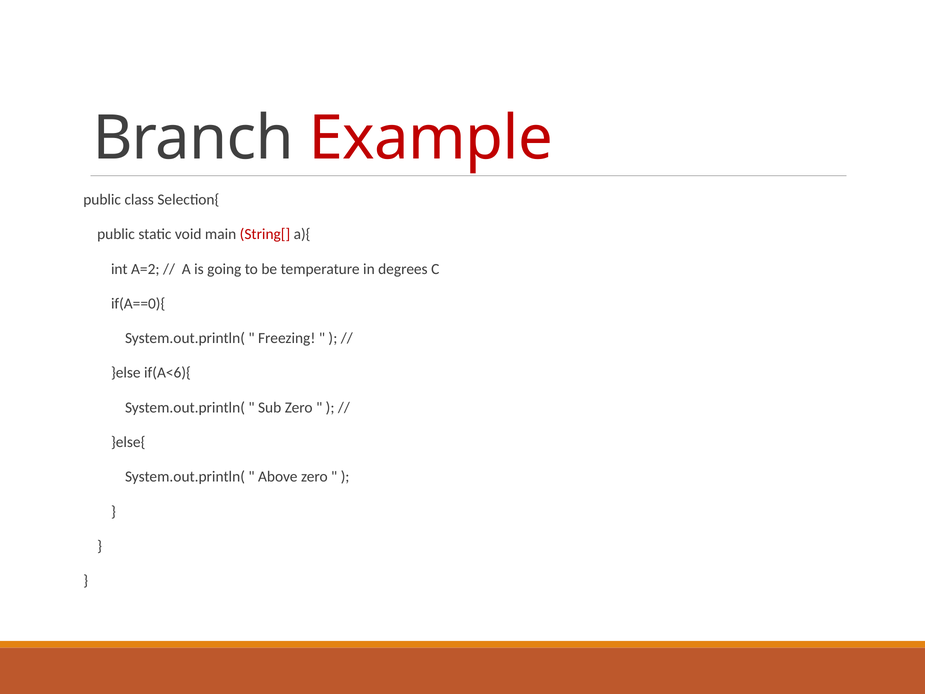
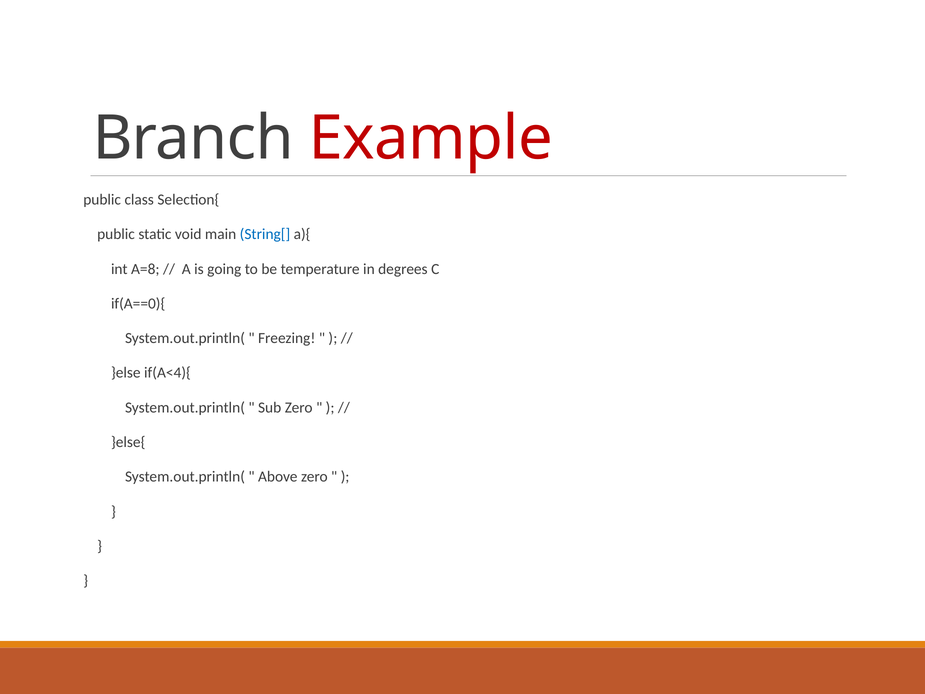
String[ colour: red -> blue (265, 234)
A=2: A=2 -> A=8 (145, 269)
if(A<6){: if(A<6){ -> if(A<4){ (167, 373)
